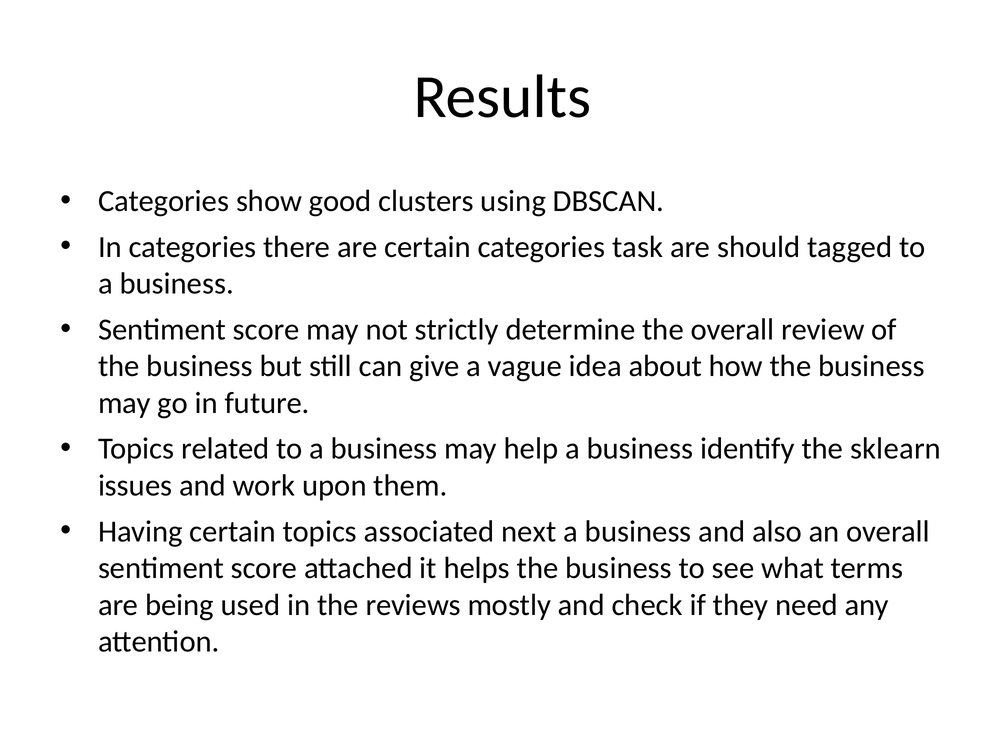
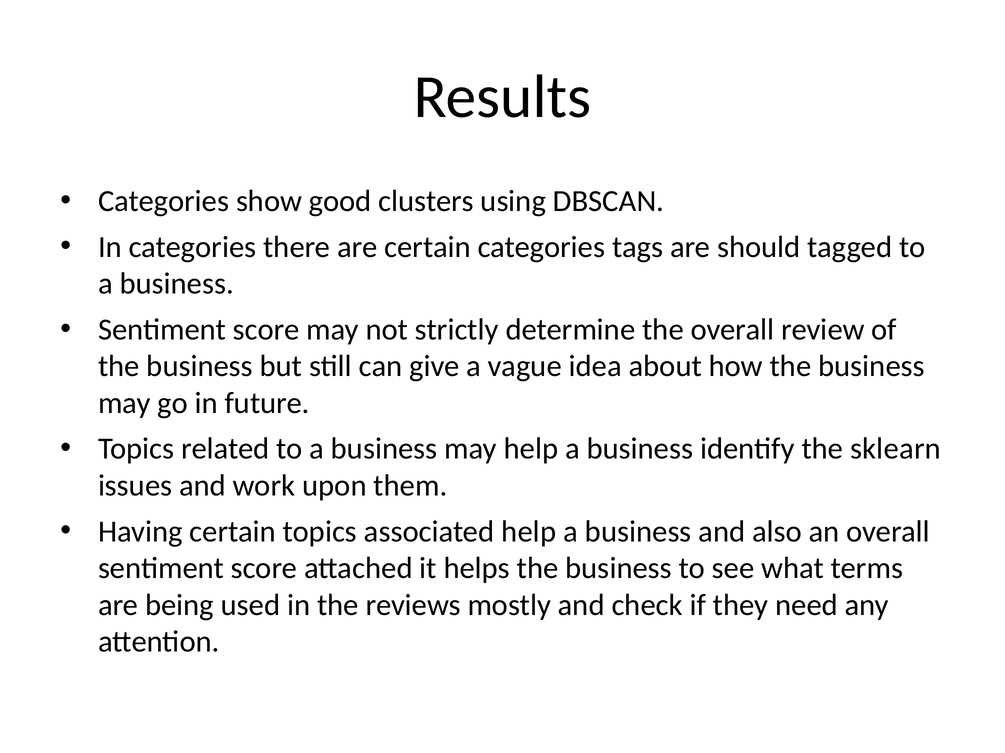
task: task -> tags (638, 247)
associated next: next -> help (529, 532)
